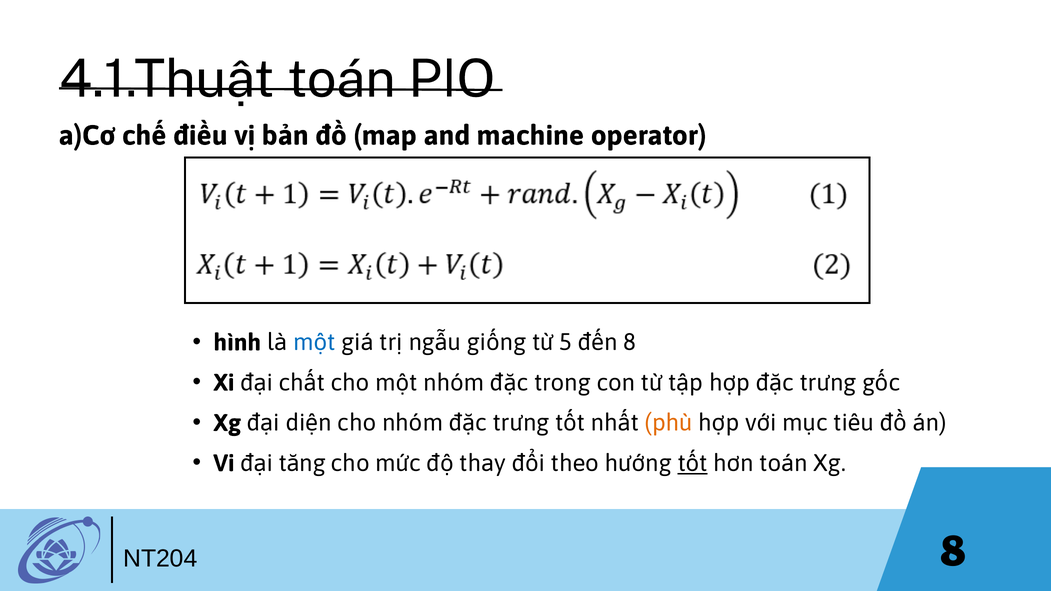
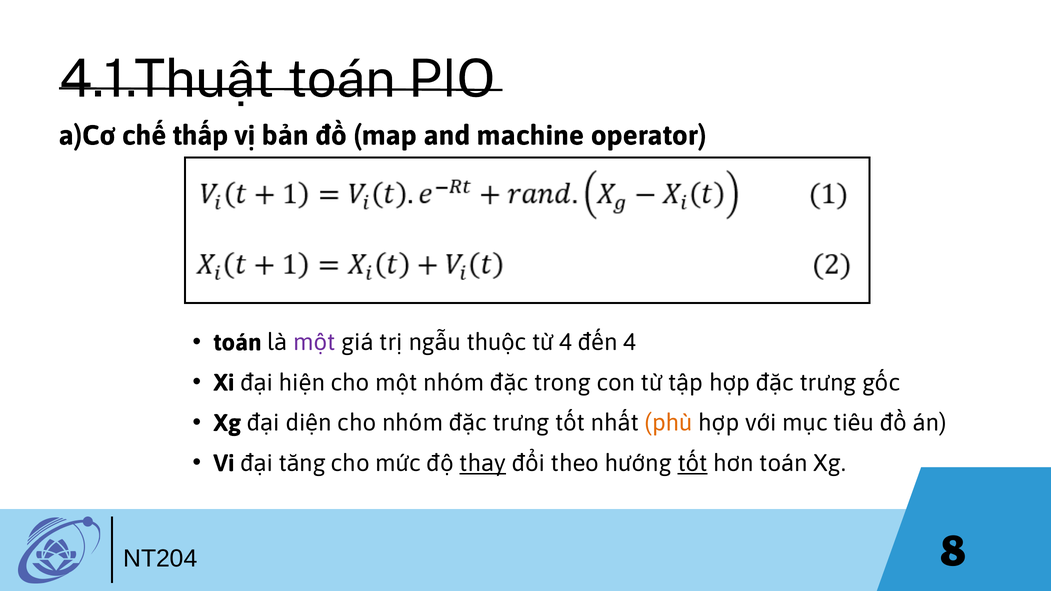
điều: điều -> thấp (200, 136)
hình: hình -> toán (237, 343)
một colour: blue -> purple (314, 343)
giống: giống -> thuộc (497, 343)
từ 5: 5 -> 4 (566, 343)
đến 8: 8 -> 4 (630, 343)
chất: chất -> hiện (302, 383)
thay underline: none -> present (483, 463)
